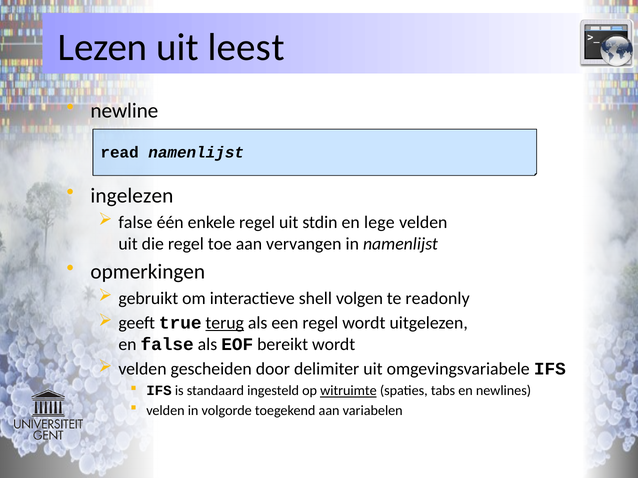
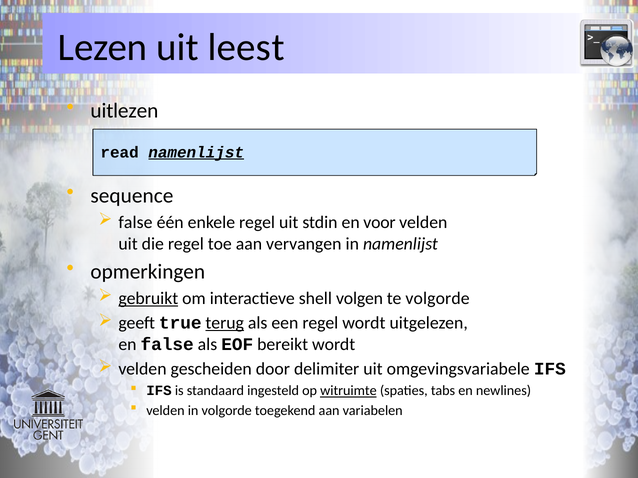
newline: newline -> uitlezen (124, 111)
namenlijst underline: none -> present (196, 152)
ingelezen: ingelezen -> sequence (132, 196)
lege: lege -> voor (380, 223)
gebruikt underline: none -> present (148, 299)
te readonly: readonly -> volgorde (438, 299)
